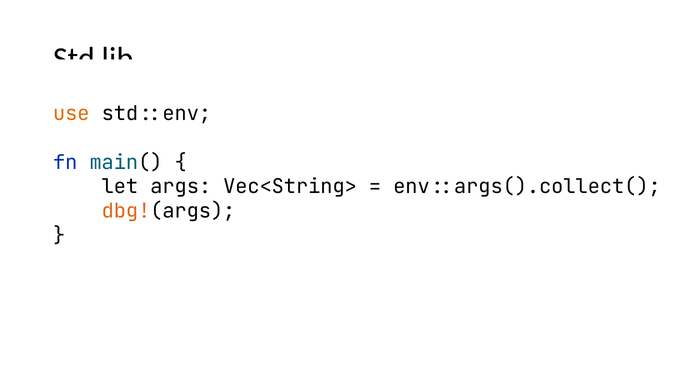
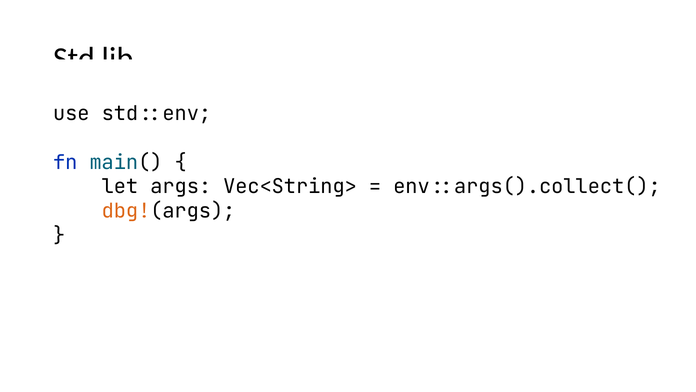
use colour: orange -> black (71, 113)
